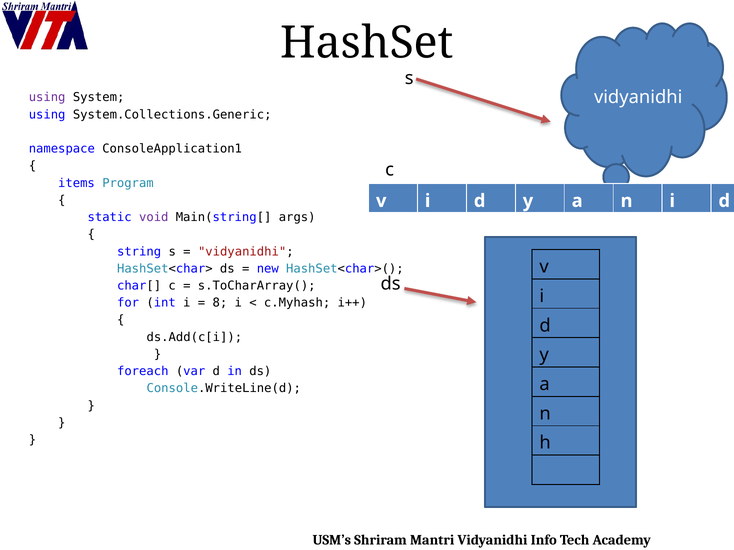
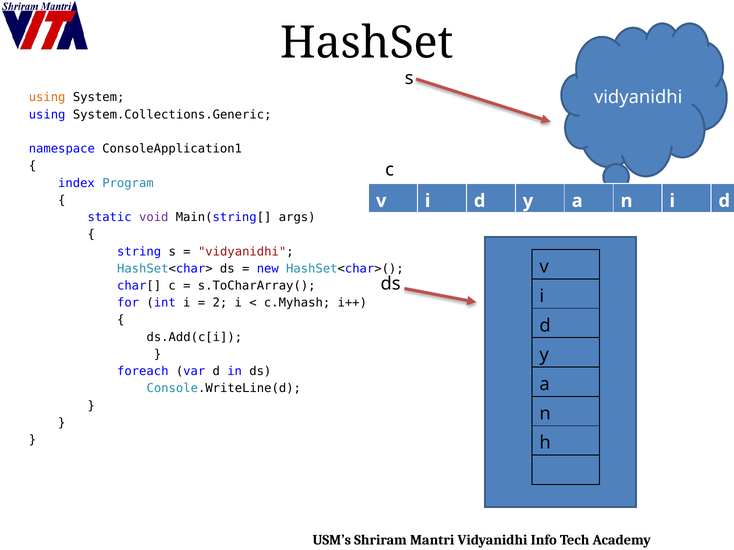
using colour: purple -> orange (47, 97)
items: items -> index (76, 183)
8: 8 -> 2 (220, 303)
